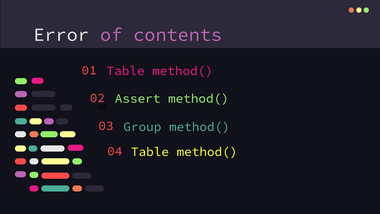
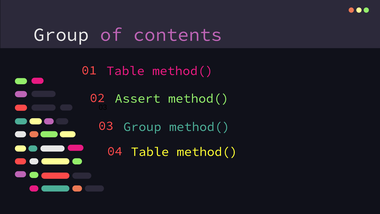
Error: Error -> Group (61, 35)
